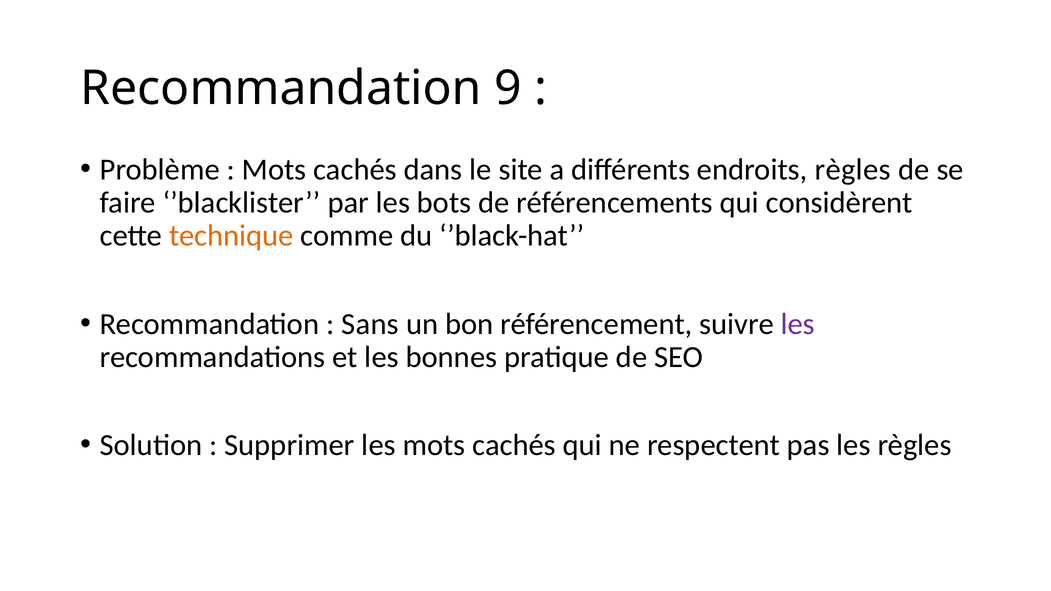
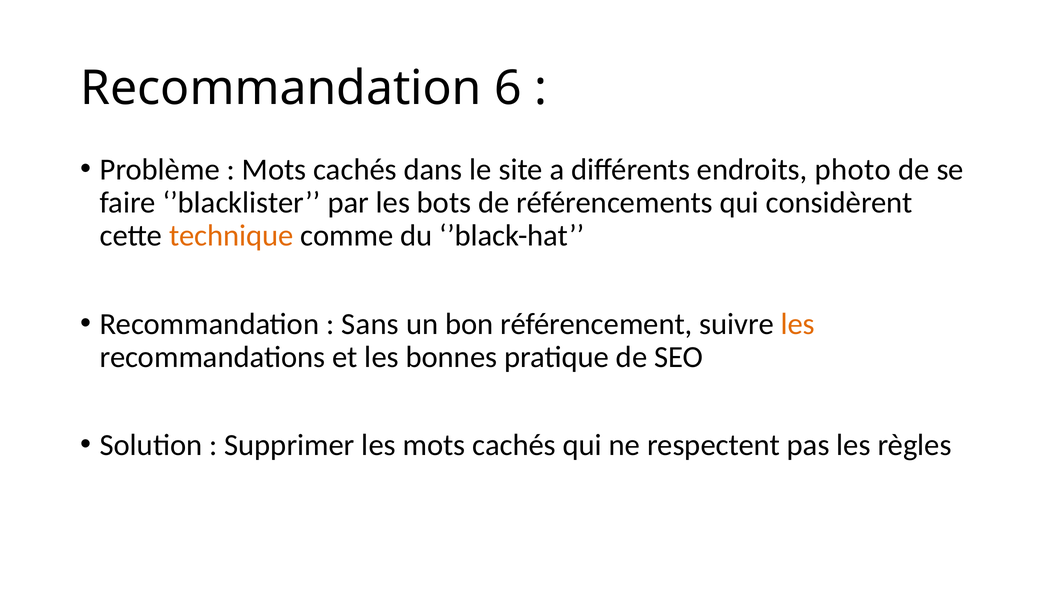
9: 9 -> 6 (508, 88)
endroits règles: règles -> photo (853, 170)
les colour: purple -> orange (798, 324)
